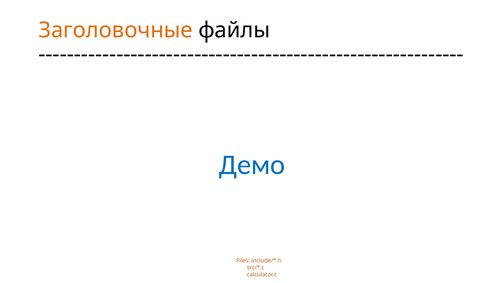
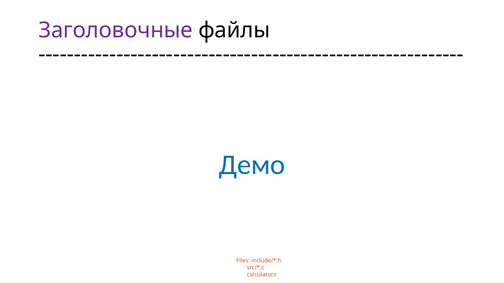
Заголовочные colour: orange -> purple (116, 30)
